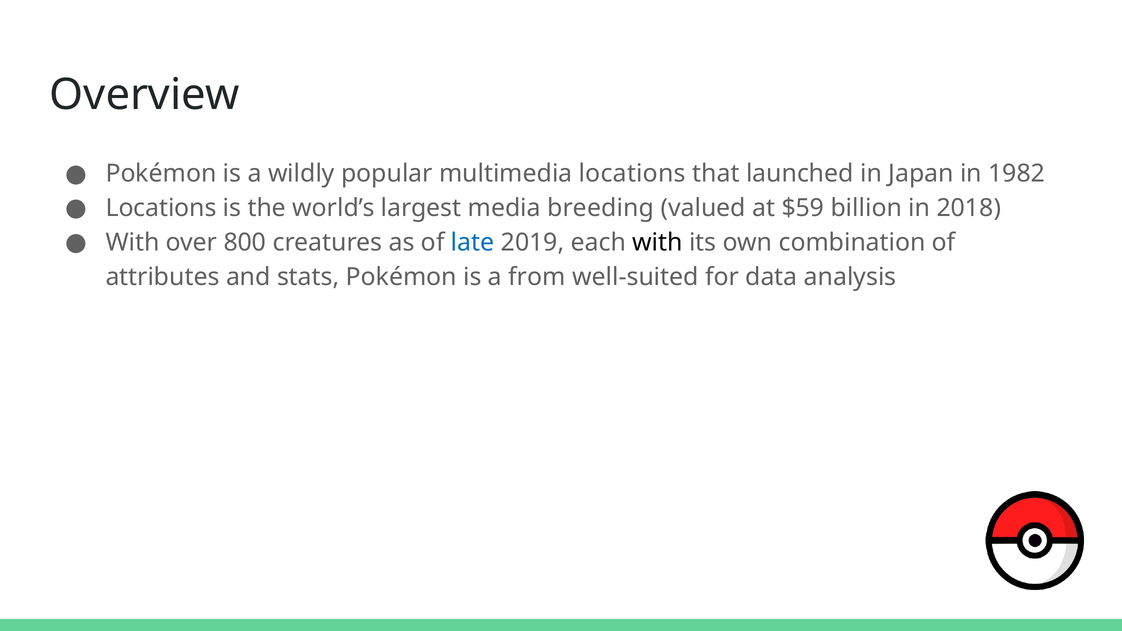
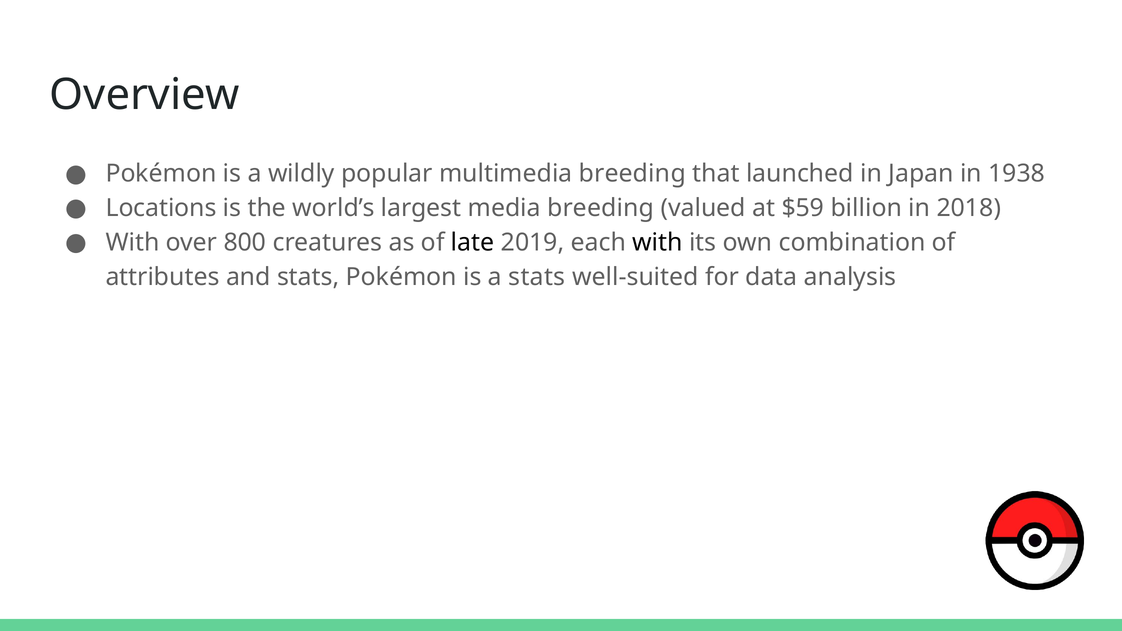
multimedia locations: locations -> breeding (632, 174)
1982: 1982 -> 1938 (1017, 174)
late colour: blue -> black (473, 243)
a from: from -> stats (537, 277)
